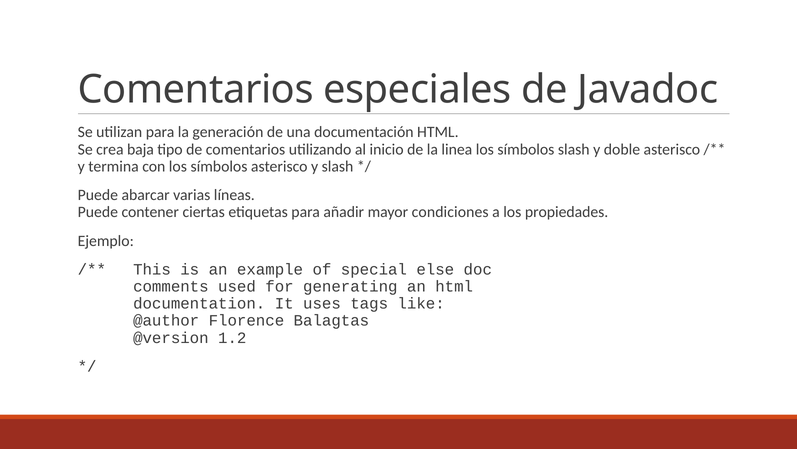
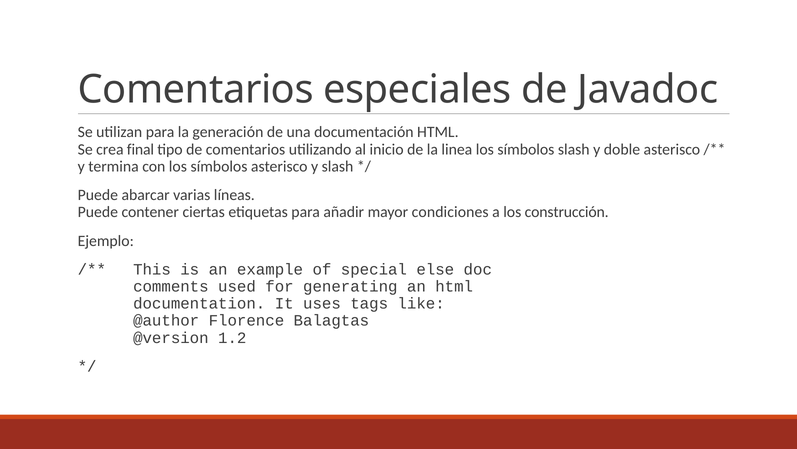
baja: baja -> final (140, 149)
propiedades: propiedades -> construcción (567, 212)
